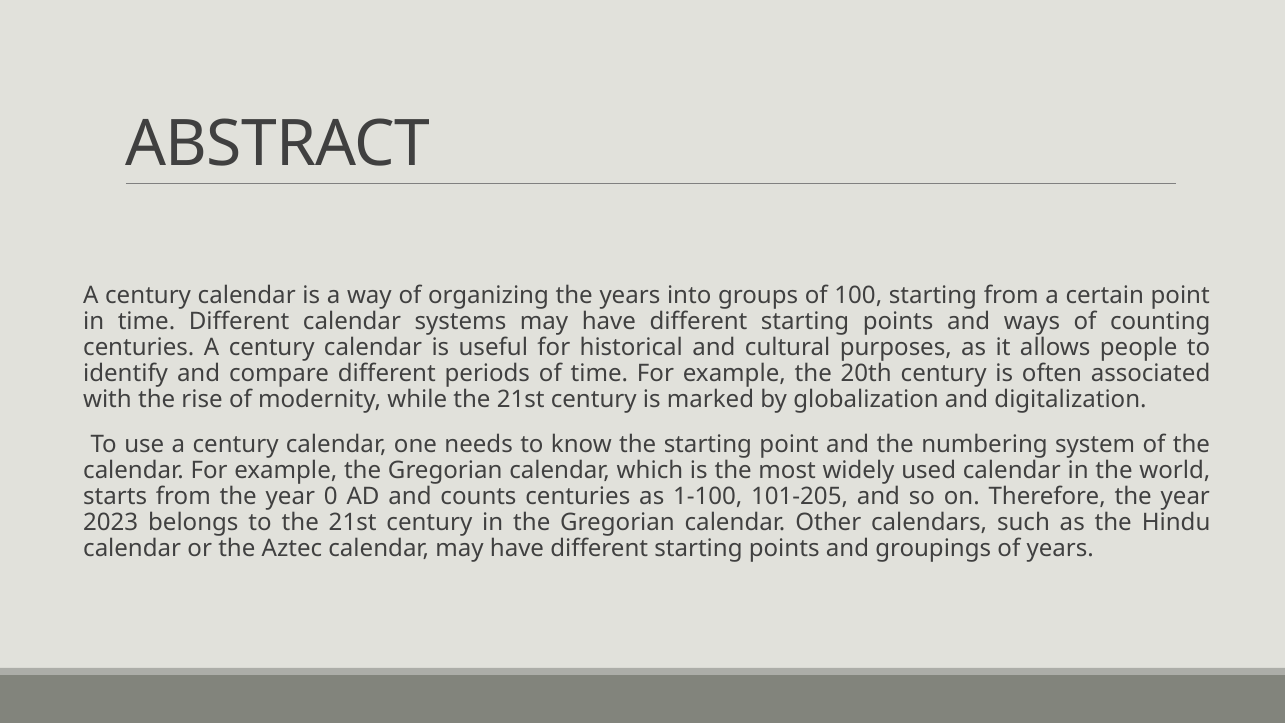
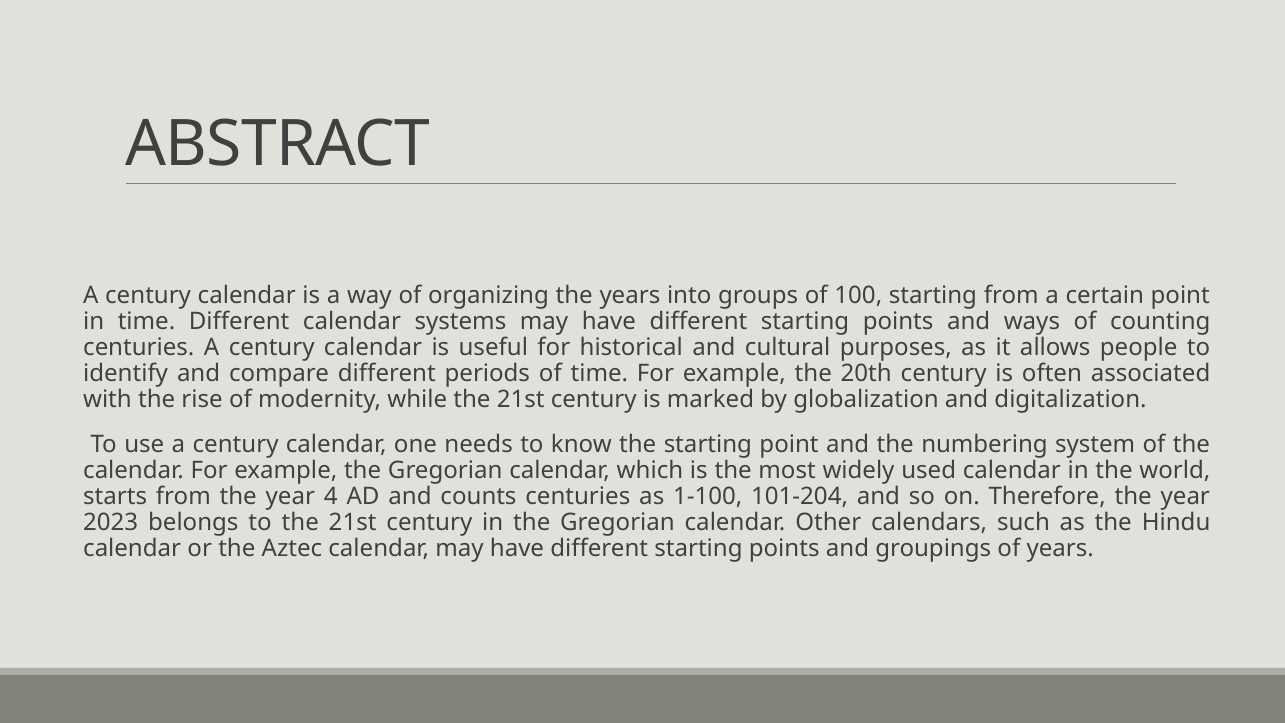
0: 0 -> 4 (331, 497)
101-205: 101-205 -> 101-204 (800, 497)
